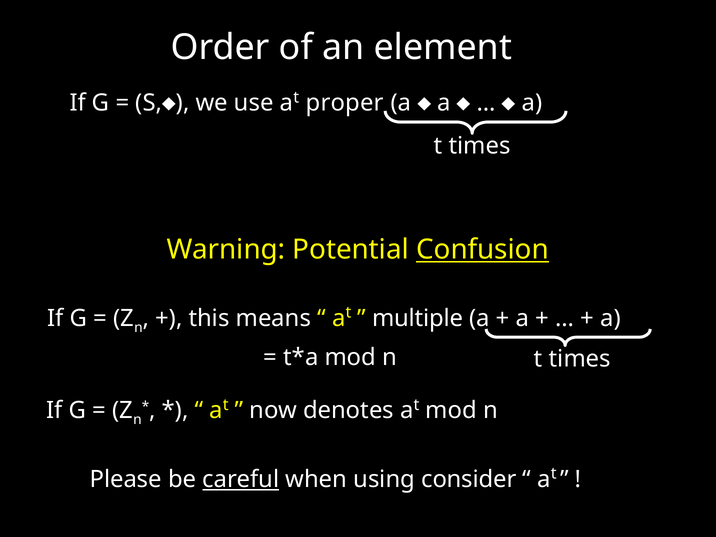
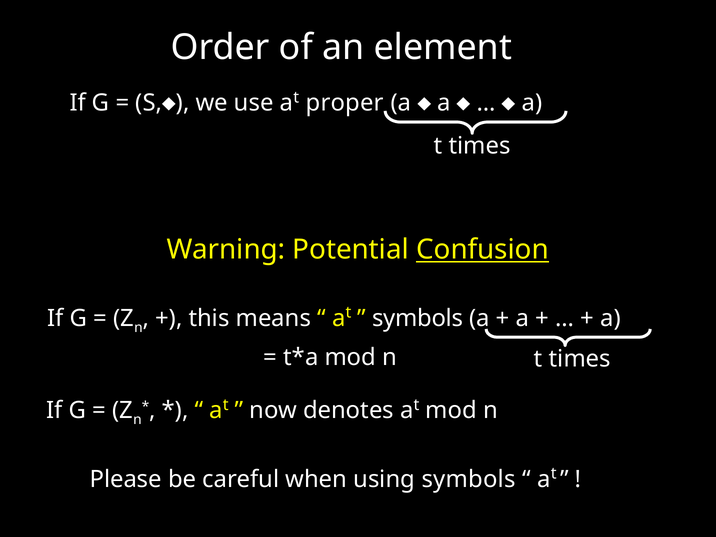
multiple: multiple -> symbols (418, 318)
careful underline: present -> none (241, 479)
using consider: consider -> symbols (469, 479)
